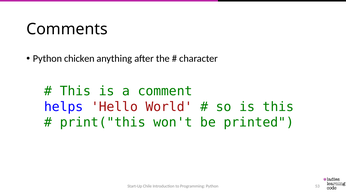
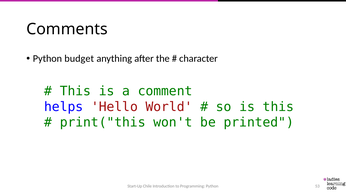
chicken: chicken -> budget (79, 58)
